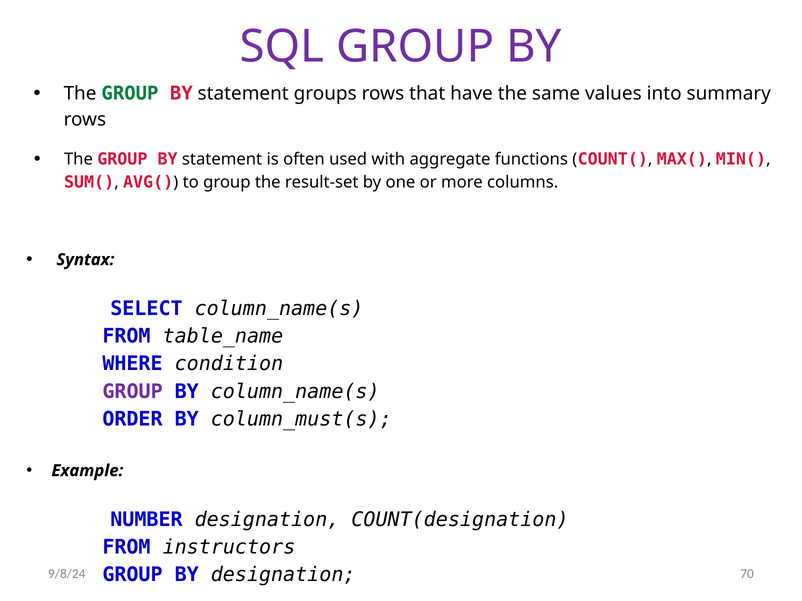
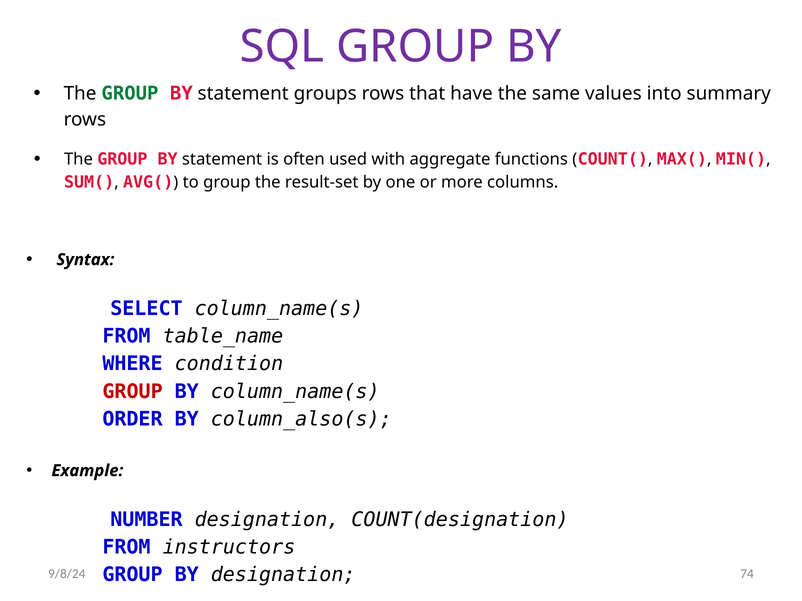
GROUP colour: purple -> red (133, 392)
column_must(s: column_must(s -> column_also(s (301, 419)
70: 70 -> 74 (747, 574)
